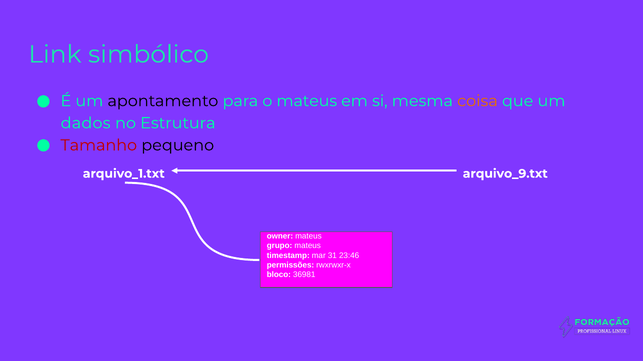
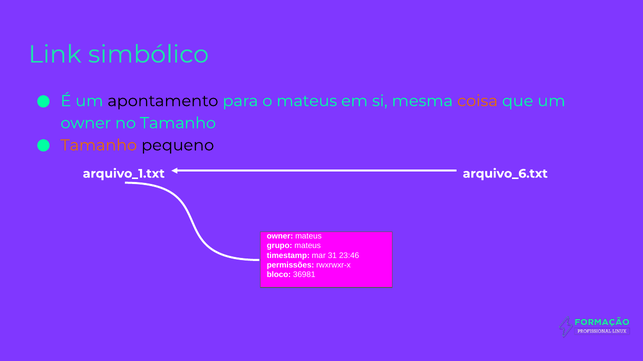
dados: dados -> owner (86, 123)
no Estrutura: Estrutura -> Tamanho (178, 123)
Tamanho colour: red -> orange (99, 145)
arquivo_9.txt: arquivo_9.txt -> arquivo_6.txt (505, 174)
